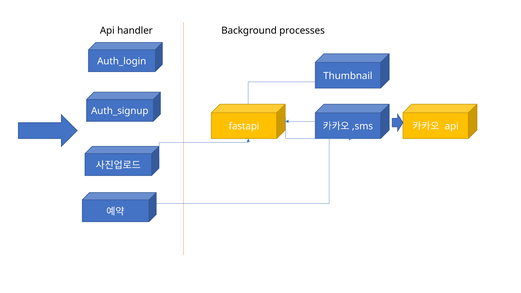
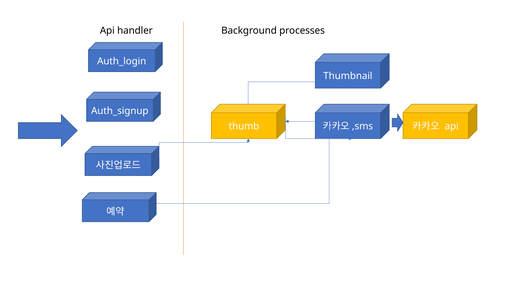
fastapi: fastapi -> thumb (244, 126)
